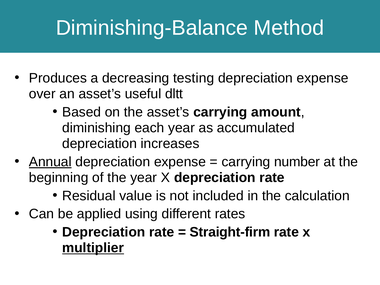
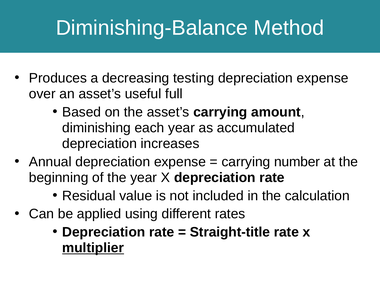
dltt: dltt -> full (174, 94)
Annual underline: present -> none (50, 162)
Straight-firm: Straight-firm -> Straight-title (230, 232)
